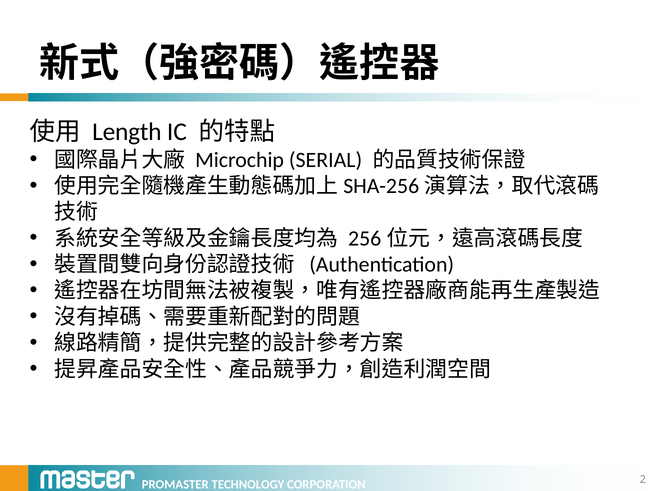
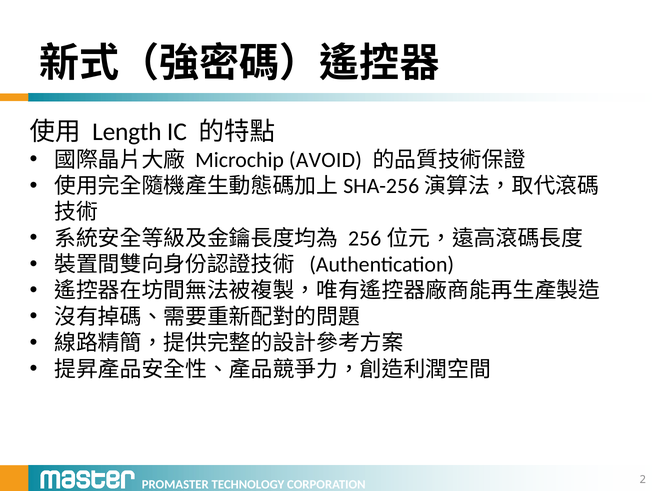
SERIAL: SERIAL -> AVOID (325, 160)
